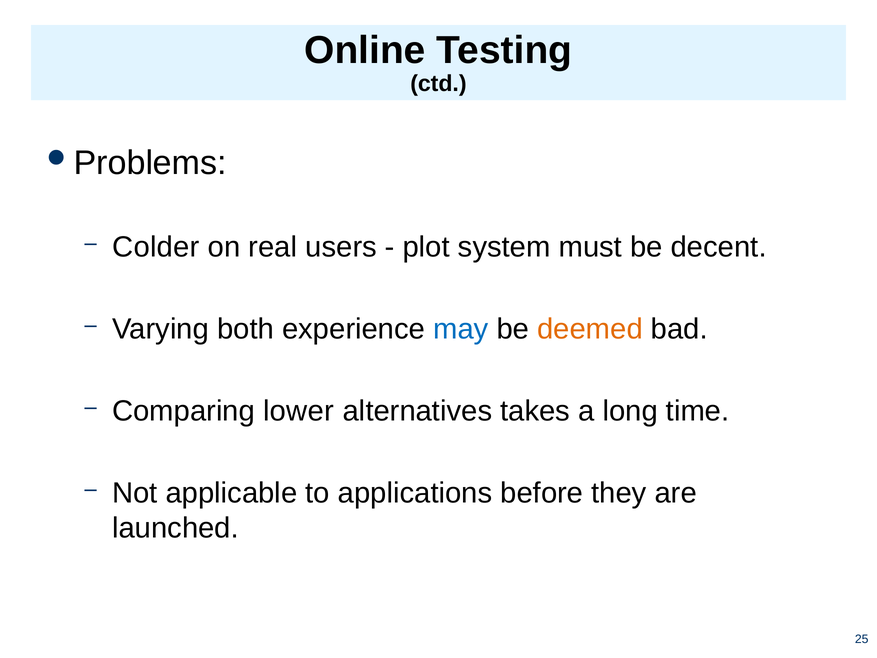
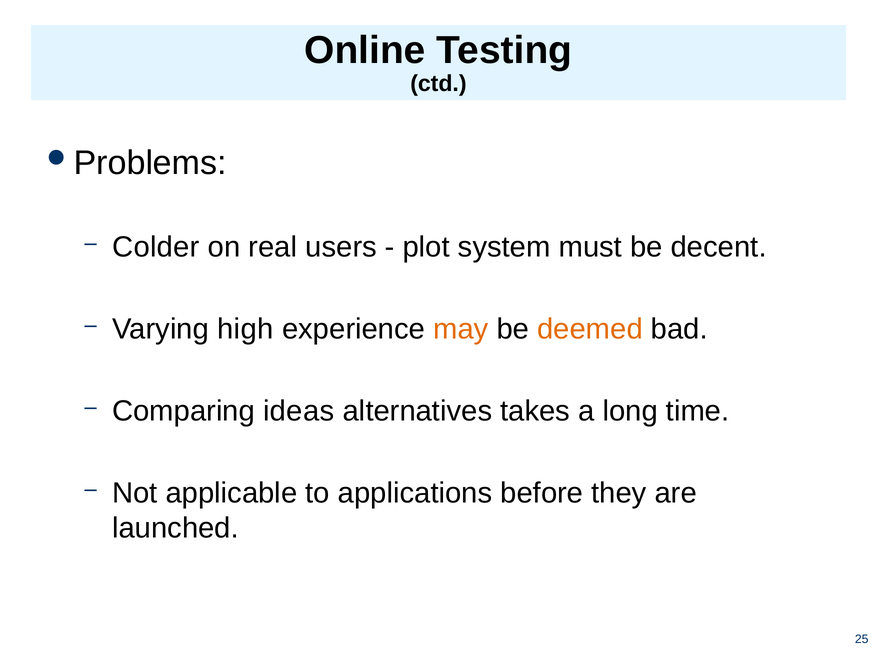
both: both -> high (245, 329)
may colour: blue -> orange (461, 329)
lower: lower -> ideas (299, 411)
